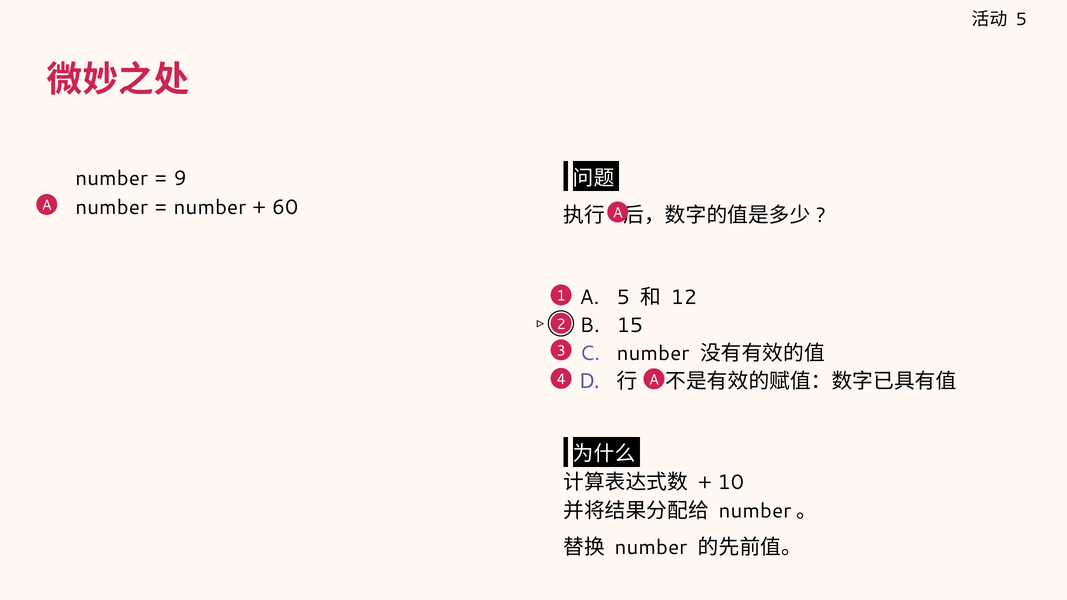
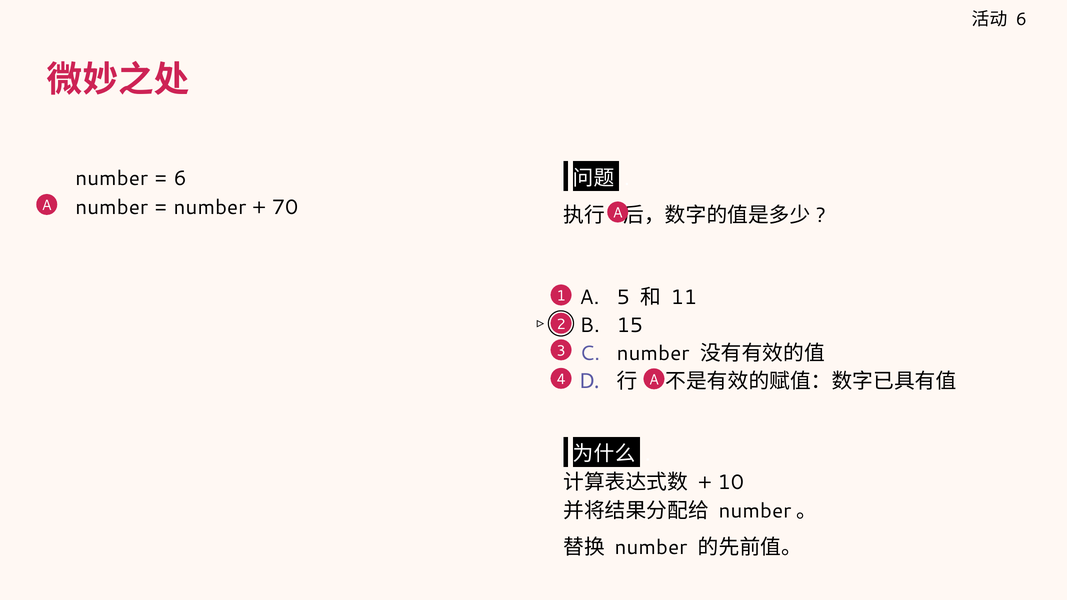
5: 5 -> 6 (1021, 20)
9: 9 -> 6 (180, 179)
60: 60 -> 70 (285, 207)
12: 12 -> 11 (684, 298)
